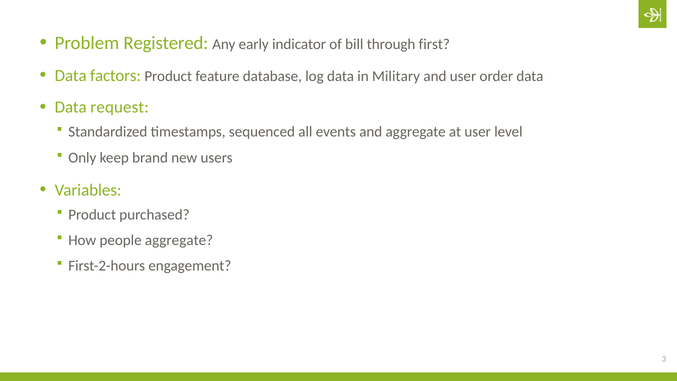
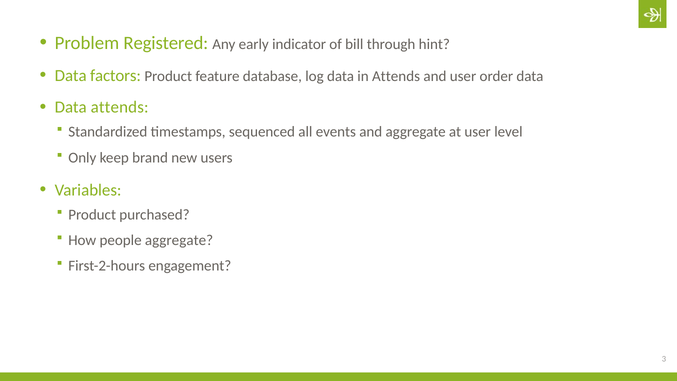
first: first -> hint (434, 44)
in Military: Military -> Attends (396, 76)
Data request: request -> attends (120, 107)
